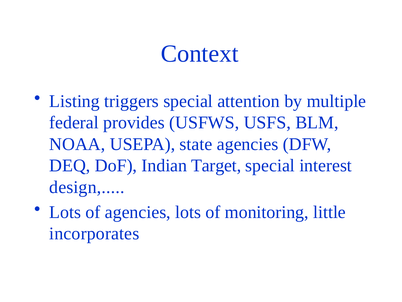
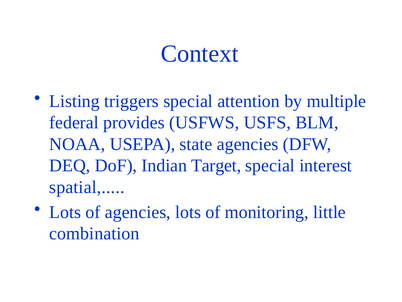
design: design -> spatial (87, 187)
incorporates: incorporates -> combination (94, 233)
